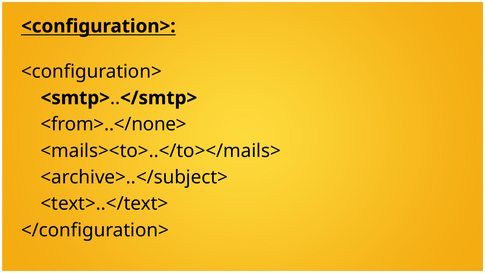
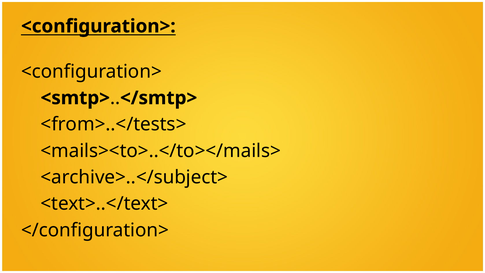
<from>..</none>: <from>..</none> -> <from>..</tests> (114, 124)
